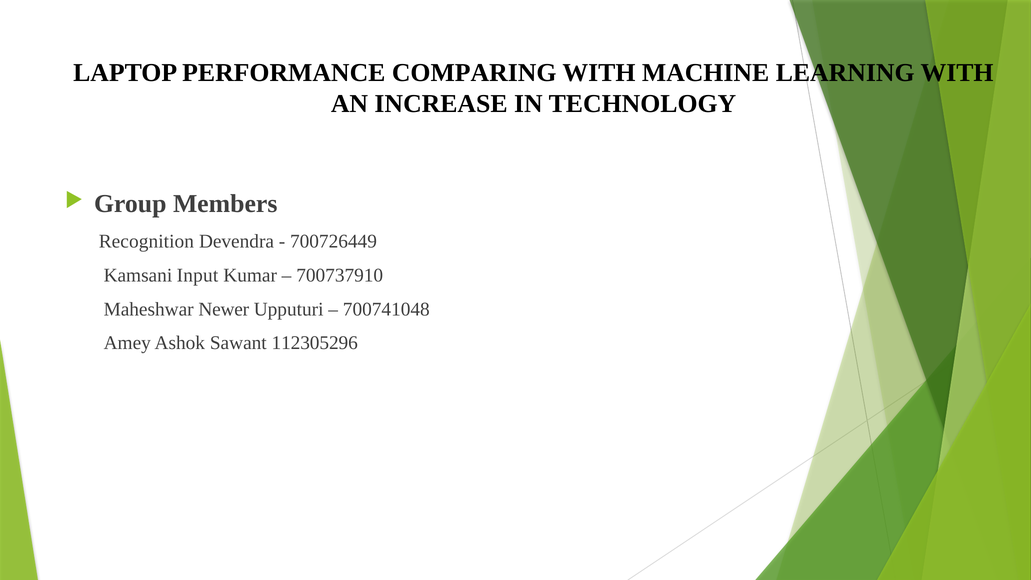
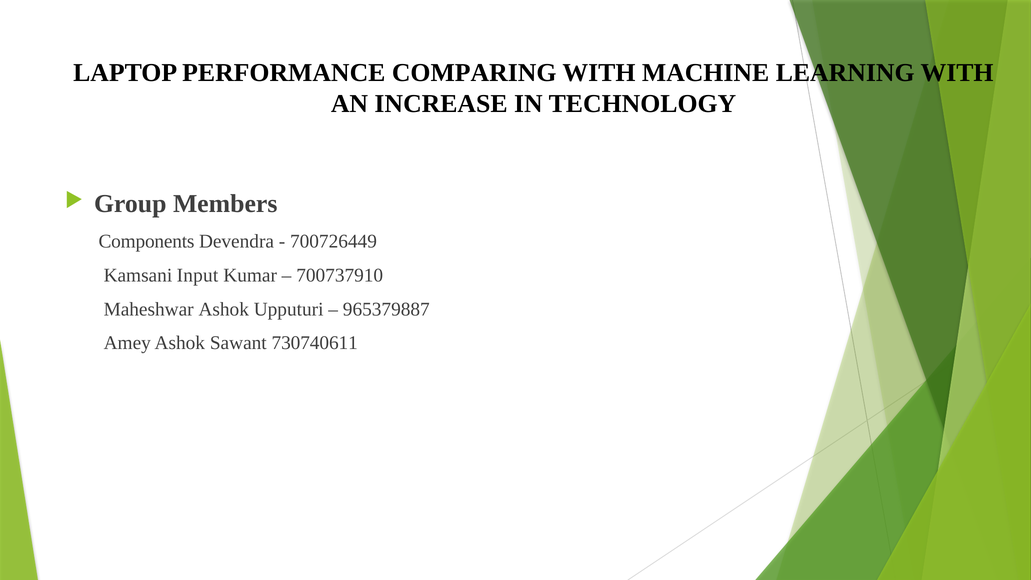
Recognition: Recognition -> Components (147, 241)
Maheshwar Newer: Newer -> Ashok (224, 309)
700741048: 700741048 -> 965379887 (386, 309)
112305296: 112305296 -> 730740611 (315, 343)
